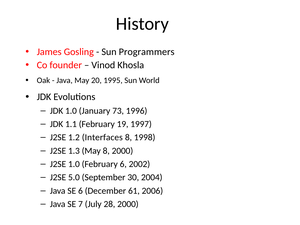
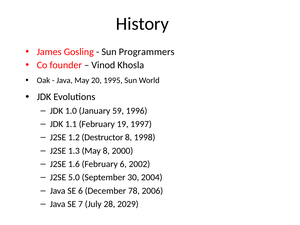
73: 73 -> 59 (118, 111)
Interfaces: Interfaces -> Destructor (102, 137)
J2SE 1.0: 1.0 -> 1.6 (74, 164)
61: 61 -> 78 (134, 191)
28 2000: 2000 -> 2029 (128, 204)
